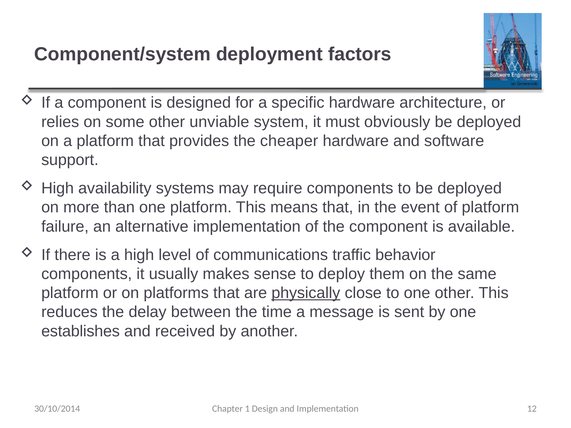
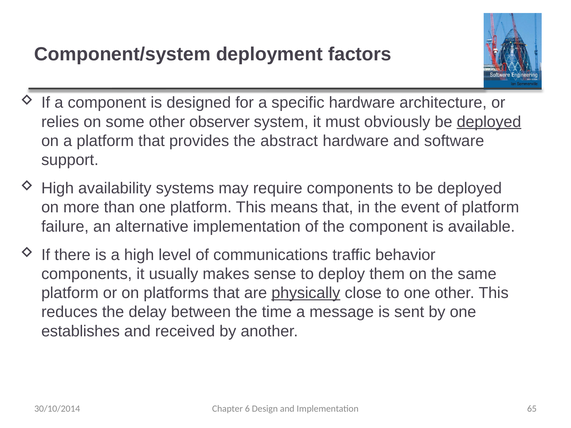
unviable: unviable -> observer (220, 122)
deployed underline: none -> present (489, 122)
cheaper: cheaper -> abstract (289, 141)
1: 1 -> 6 (247, 409)
12: 12 -> 65 (532, 409)
